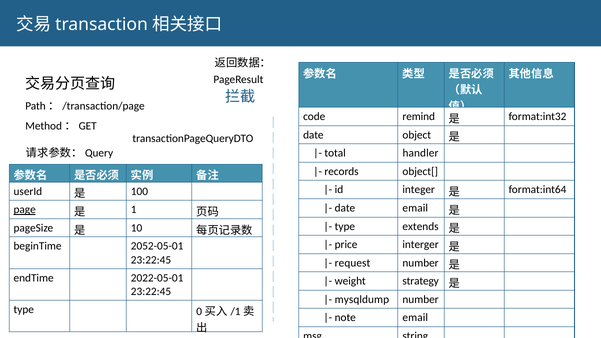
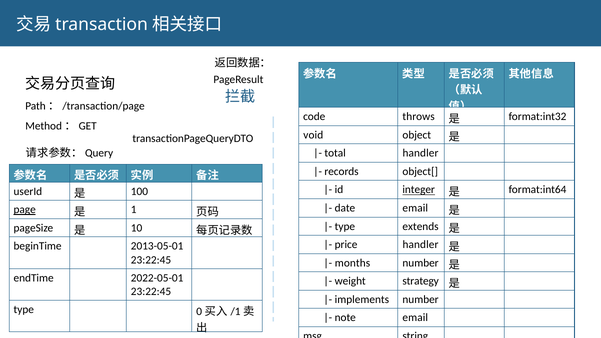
remind: remind -> throws (419, 117)
date: date -> void (313, 135)
integer underline: none -> present (419, 190)
price interger: interger -> handler (420, 245)
2052-05-01: 2052-05-01 -> 2013-05-01 (157, 246)
request: request -> months (353, 263)
mysqldump: mysqldump -> implements (362, 299)
